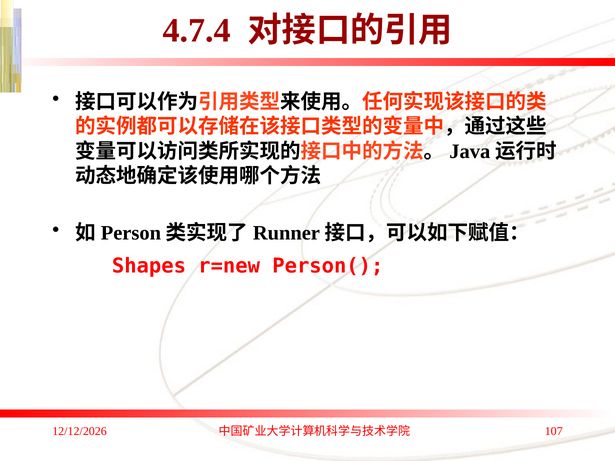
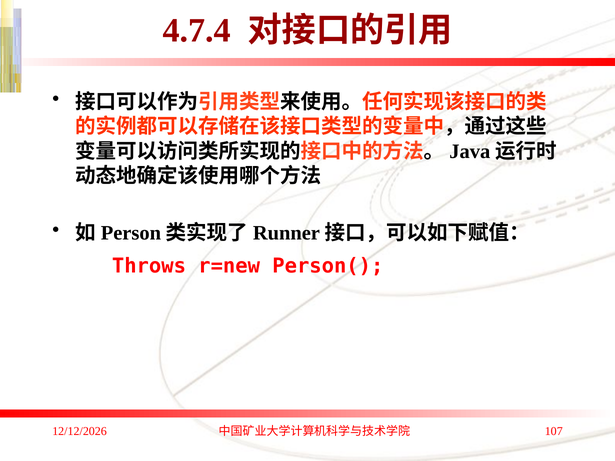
Shapes: Shapes -> Throws (149, 266)
